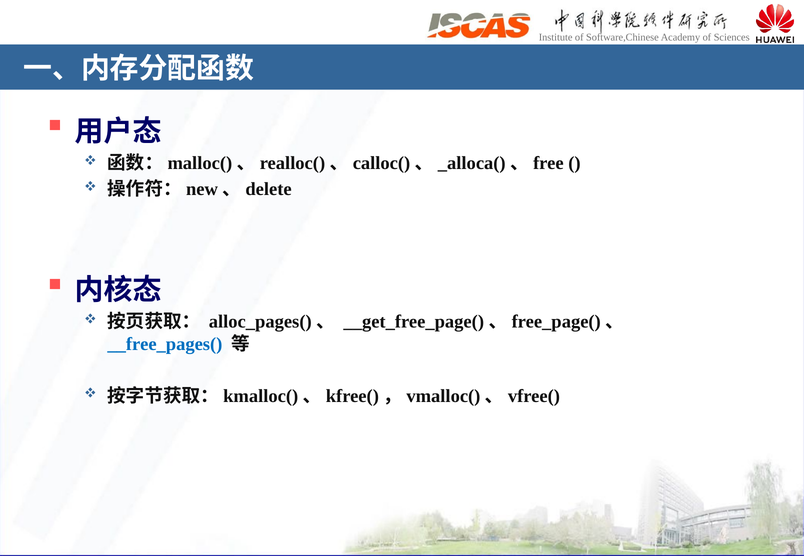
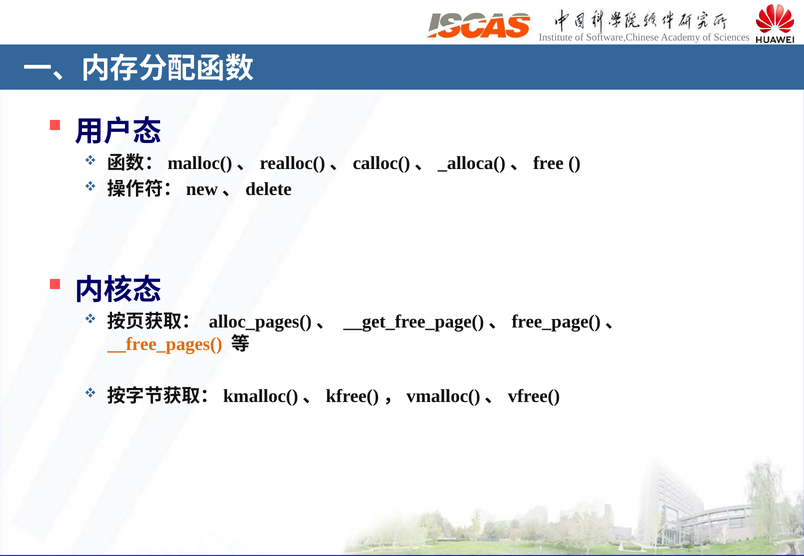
__free_pages( colour: blue -> orange (165, 344)
